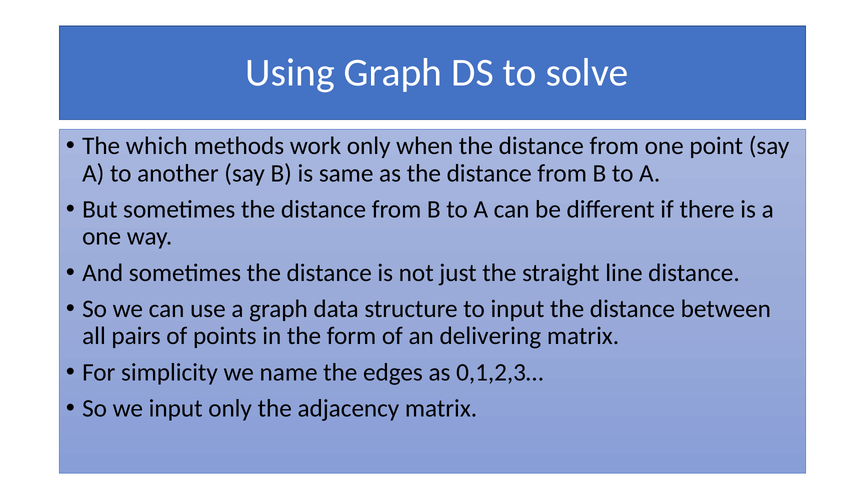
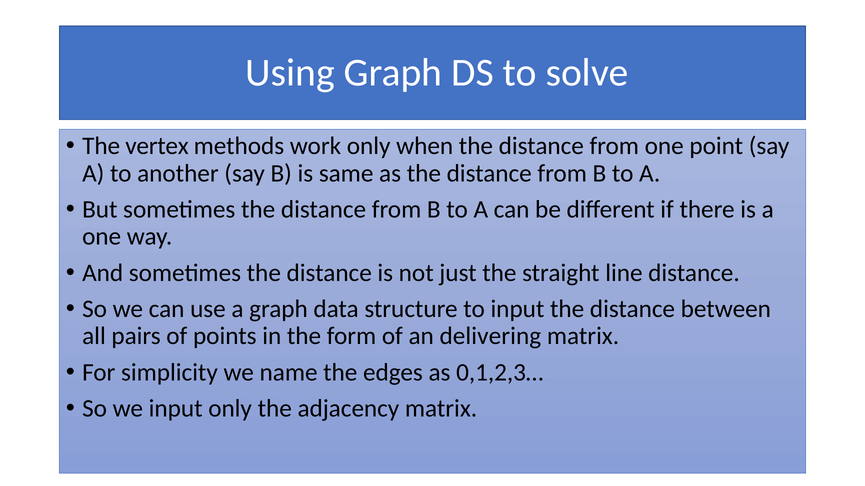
which: which -> vertex (157, 146)
